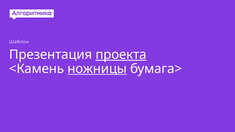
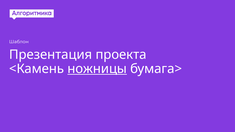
проекта underline: present -> none (121, 55)
